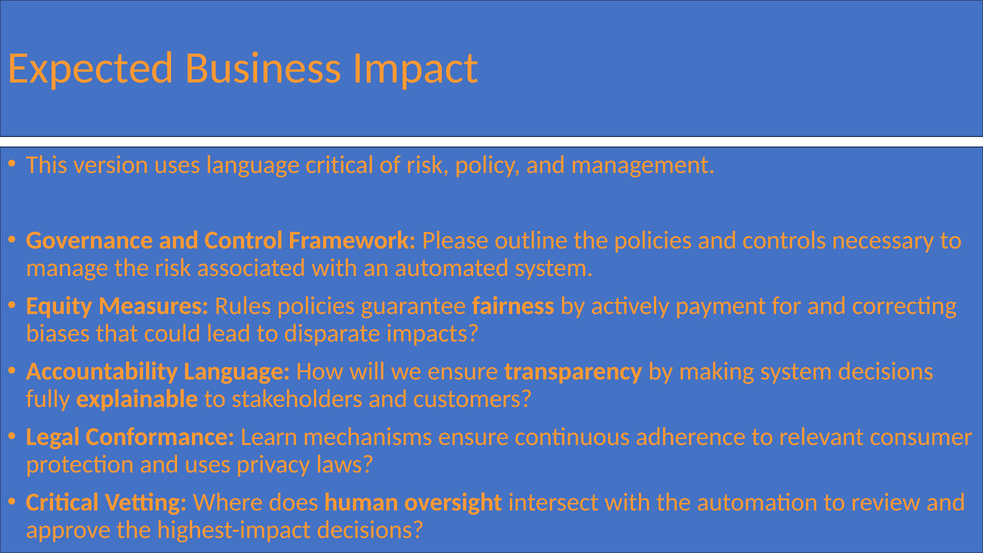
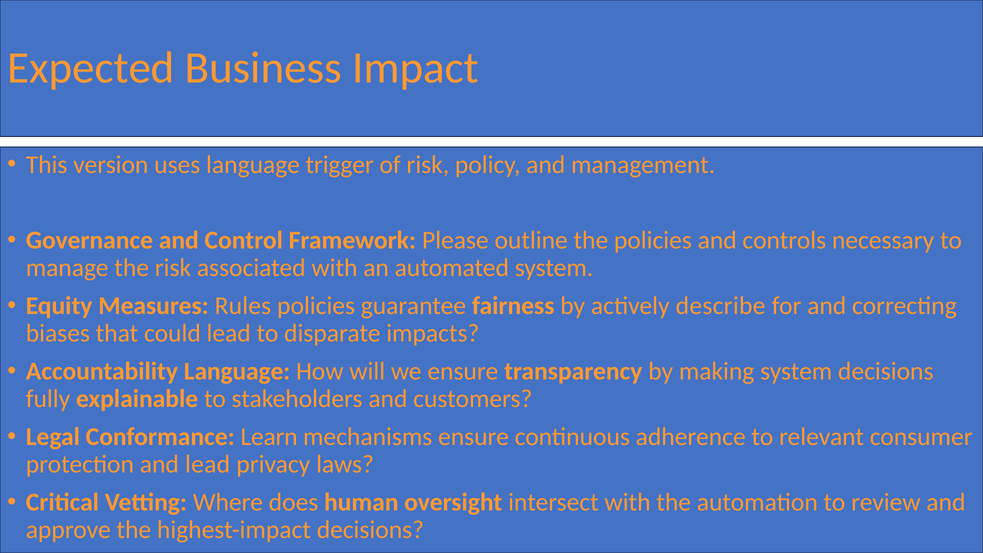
language critical: critical -> trigger (340, 165)
payment: payment -> describe (721, 306)
and uses: uses -> lead (208, 464)
